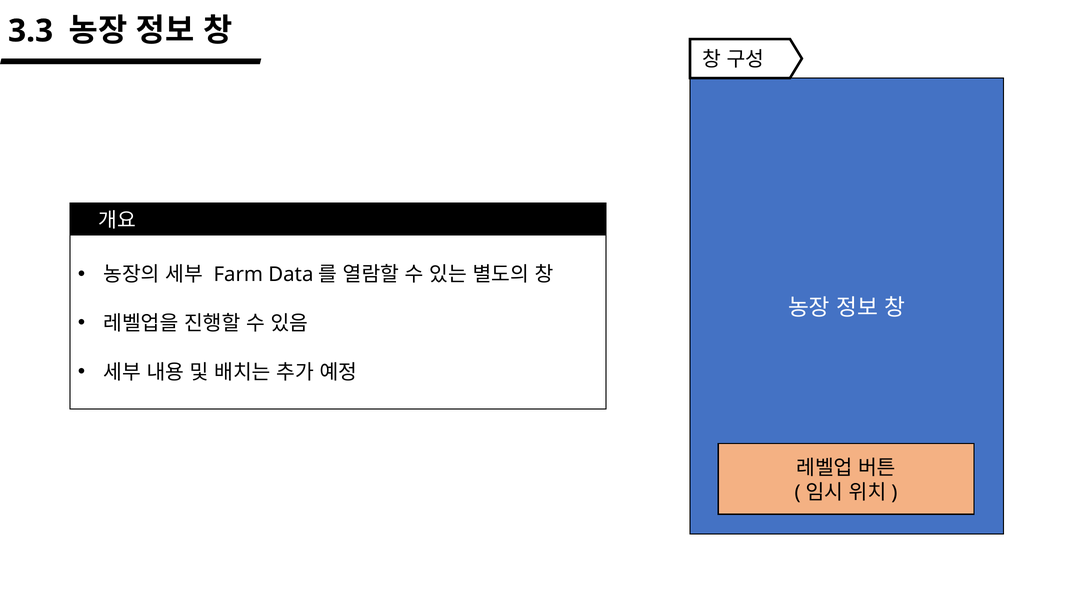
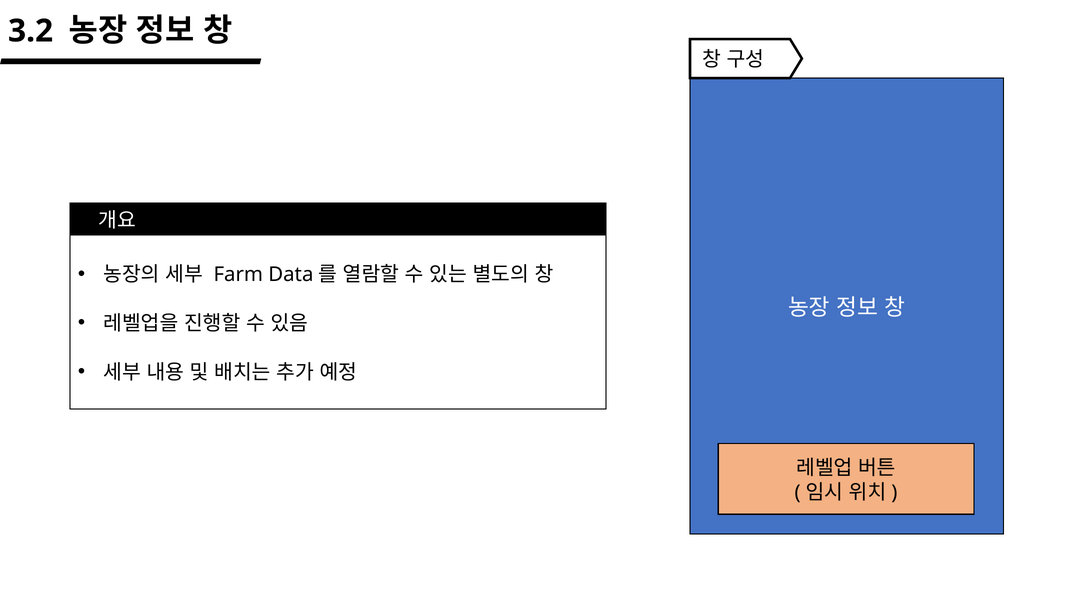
3.3: 3.3 -> 3.2 (31, 31)
